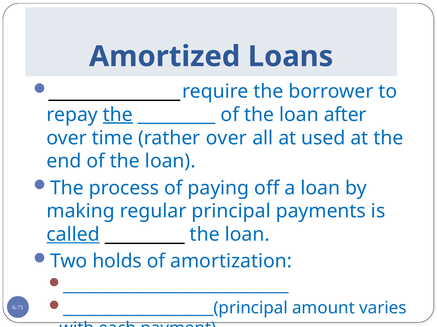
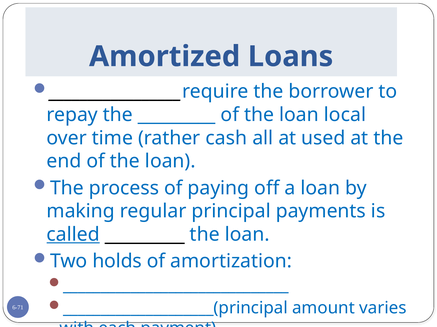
the underline: present -> none (118, 115)
after: after -> local (345, 115)
rather over: over -> cash (226, 138)
